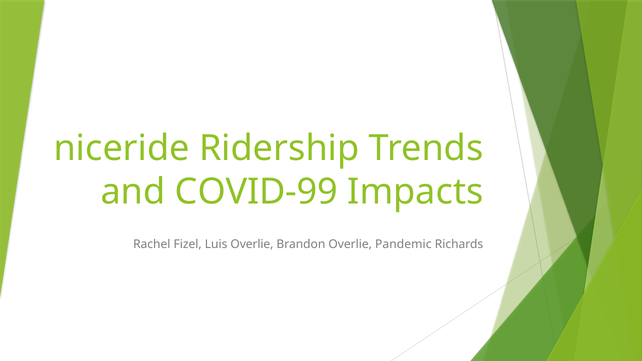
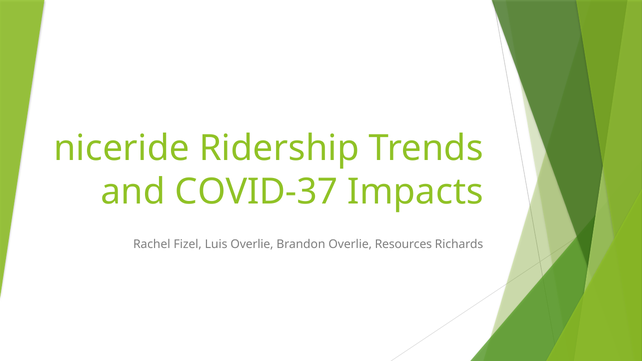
COVID-99: COVID-99 -> COVID-37 (256, 192)
Pandemic: Pandemic -> Resources (403, 245)
